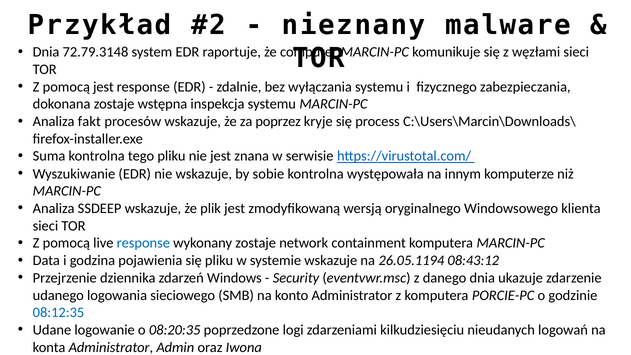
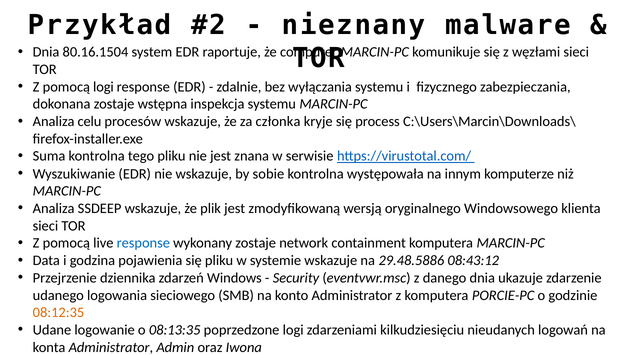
72.79.3148: 72.79.3148 -> 80.16.1504 (95, 52)
pomocą jest: jest -> logi (103, 87)
fakt: fakt -> celu (90, 121)
poprzez: poprzez -> członka (278, 121)
26.05.1194: 26.05.1194 -> 29.48.5886 (411, 261)
08:12:35 colour: blue -> orange (58, 313)
08:20:35: 08:20:35 -> 08:13:35 (175, 330)
